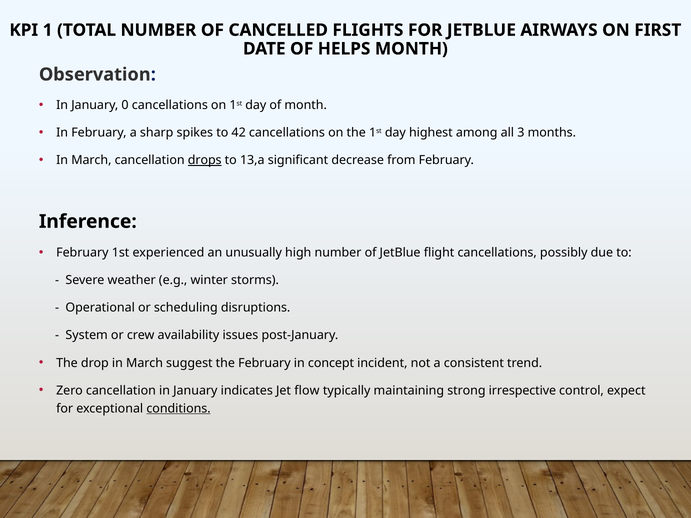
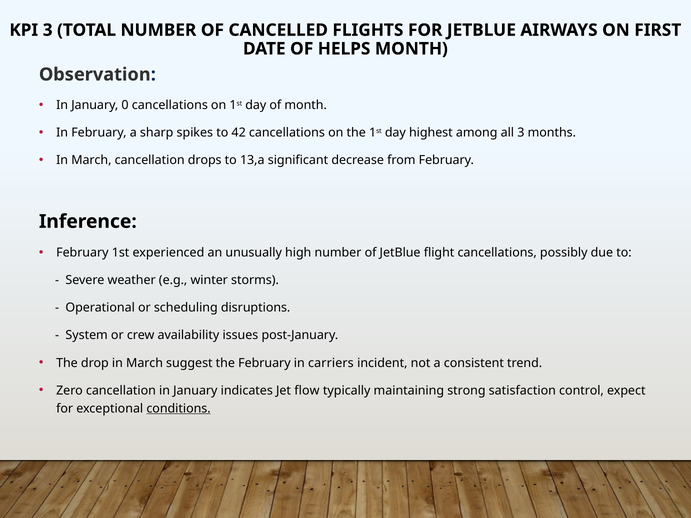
KPI 1: 1 -> 3 (48, 30)
drops underline: present -> none (205, 160)
concept: concept -> carriers (331, 363)
irrespective: irrespective -> satisfaction (522, 391)
